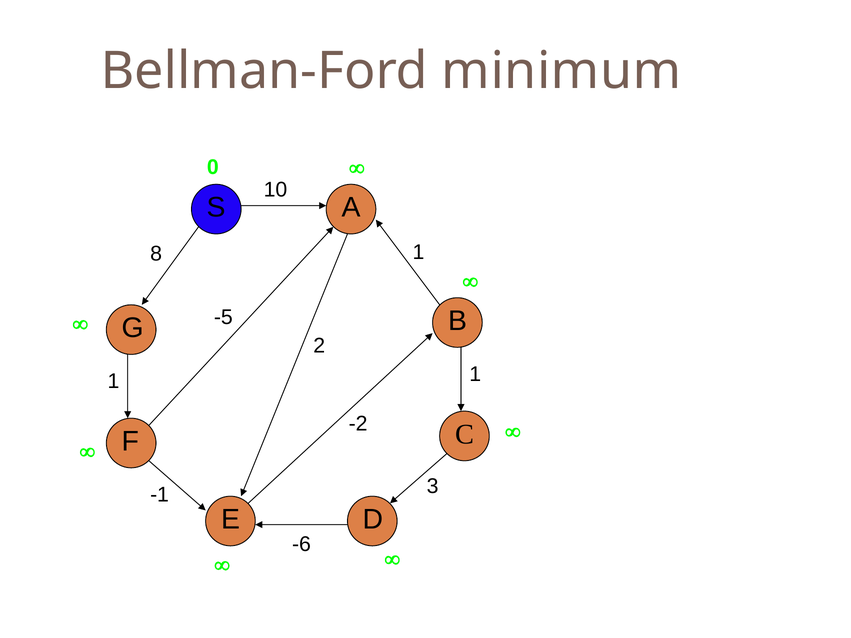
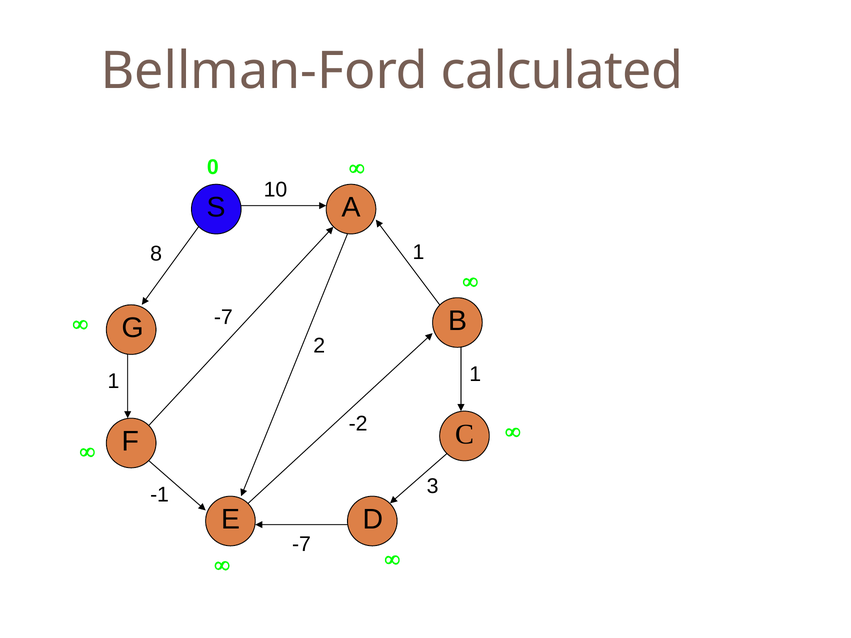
minimum: minimum -> calculated (562, 71)
-5: -5 -> -7 (223, 318)
-6: -6 -> -7 (301, 545)
